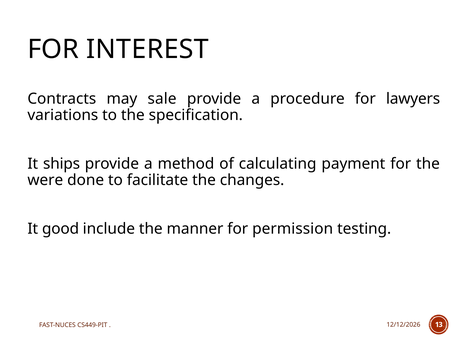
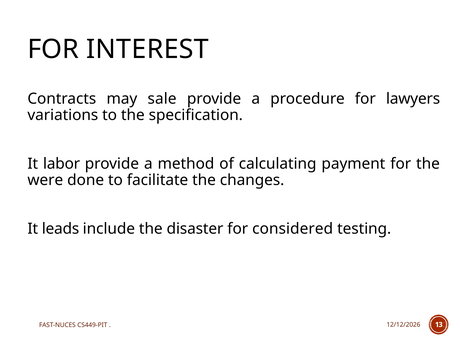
ships: ships -> labor (62, 164)
good: good -> leads (61, 229)
manner: manner -> disaster (195, 229)
permission: permission -> considered (293, 229)
